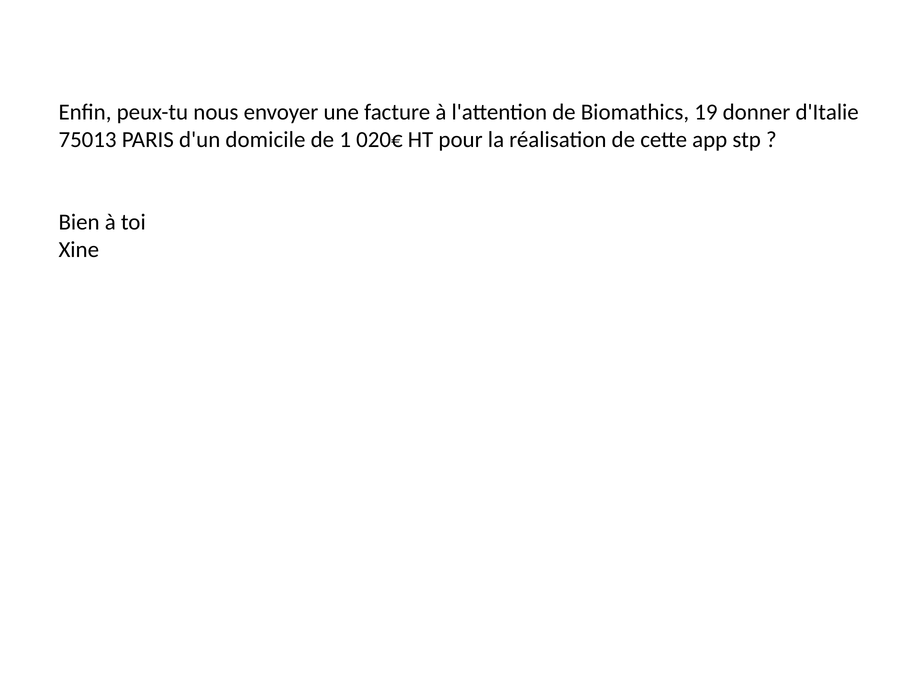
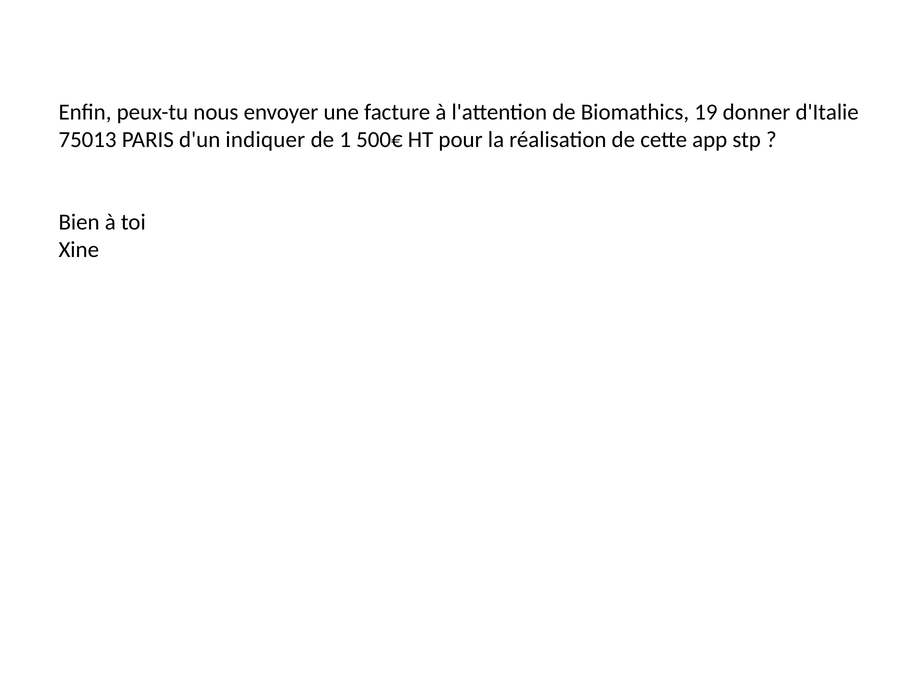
domicile: domicile -> indiquer (265, 139)
020€: 020€ -> 500€ (379, 139)
